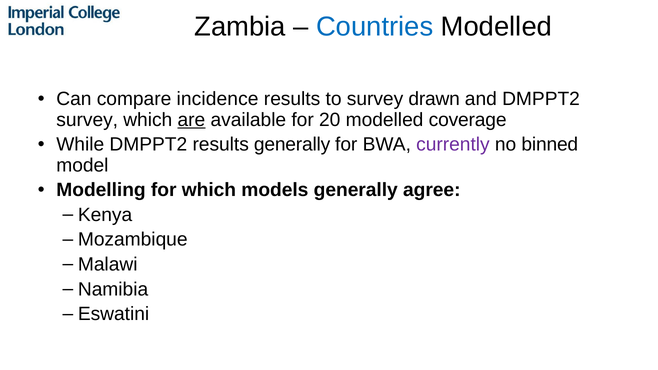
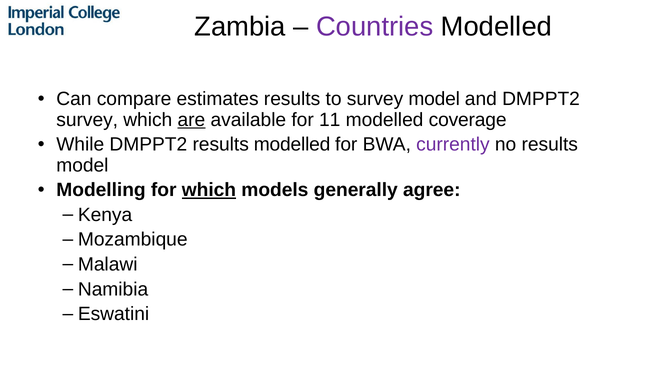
Countries colour: blue -> purple (375, 27)
incidence: incidence -> estimates (218, 99)
survey drawn: drawn -> model (434, 99)
20: 20 -> 11 (330, 120)
results generally: generally -> modelled (292, 145)
no binned: binned -> results (550, 145)
which underline: none -> present (209, 190)
